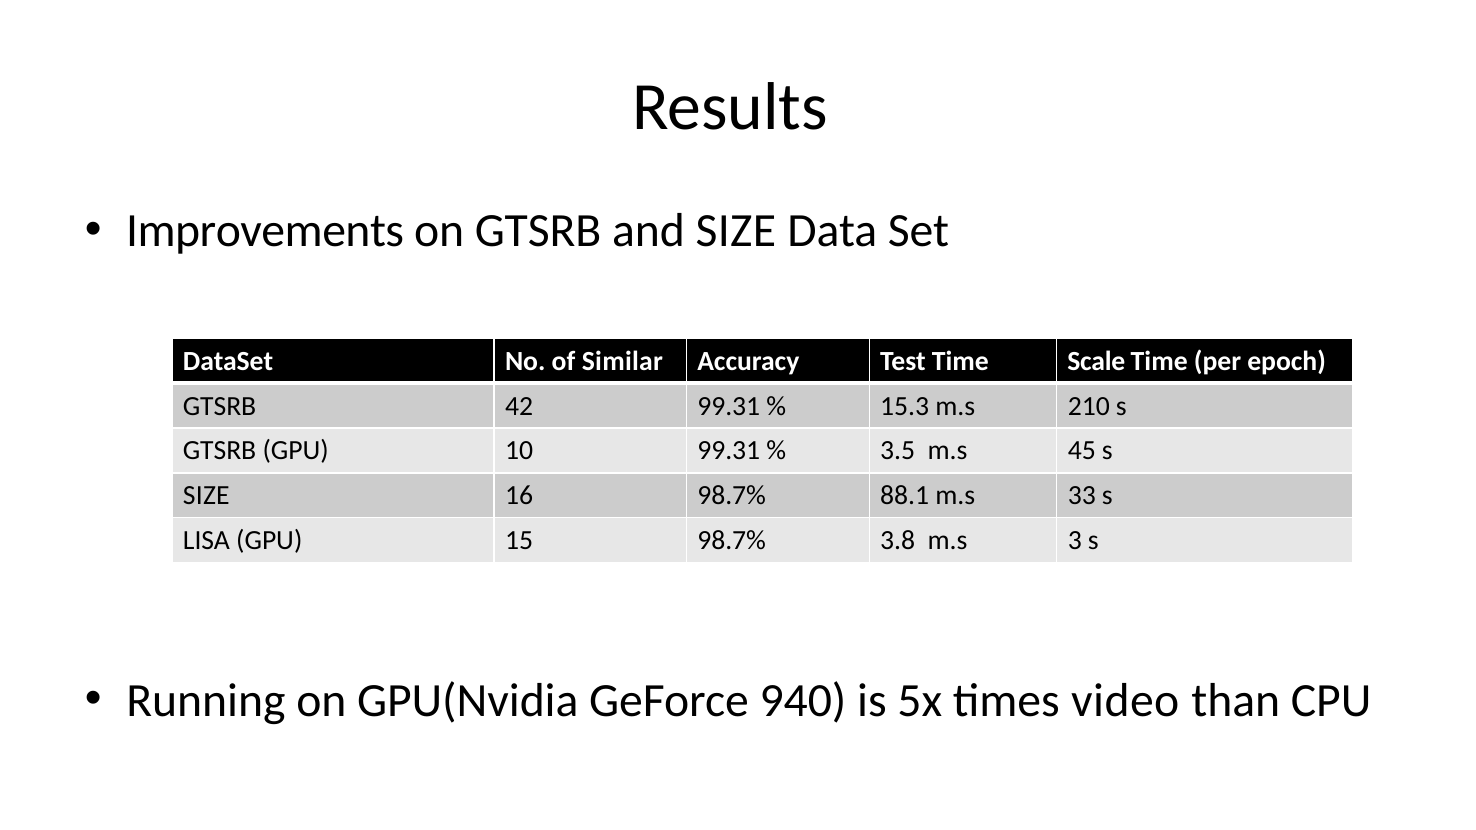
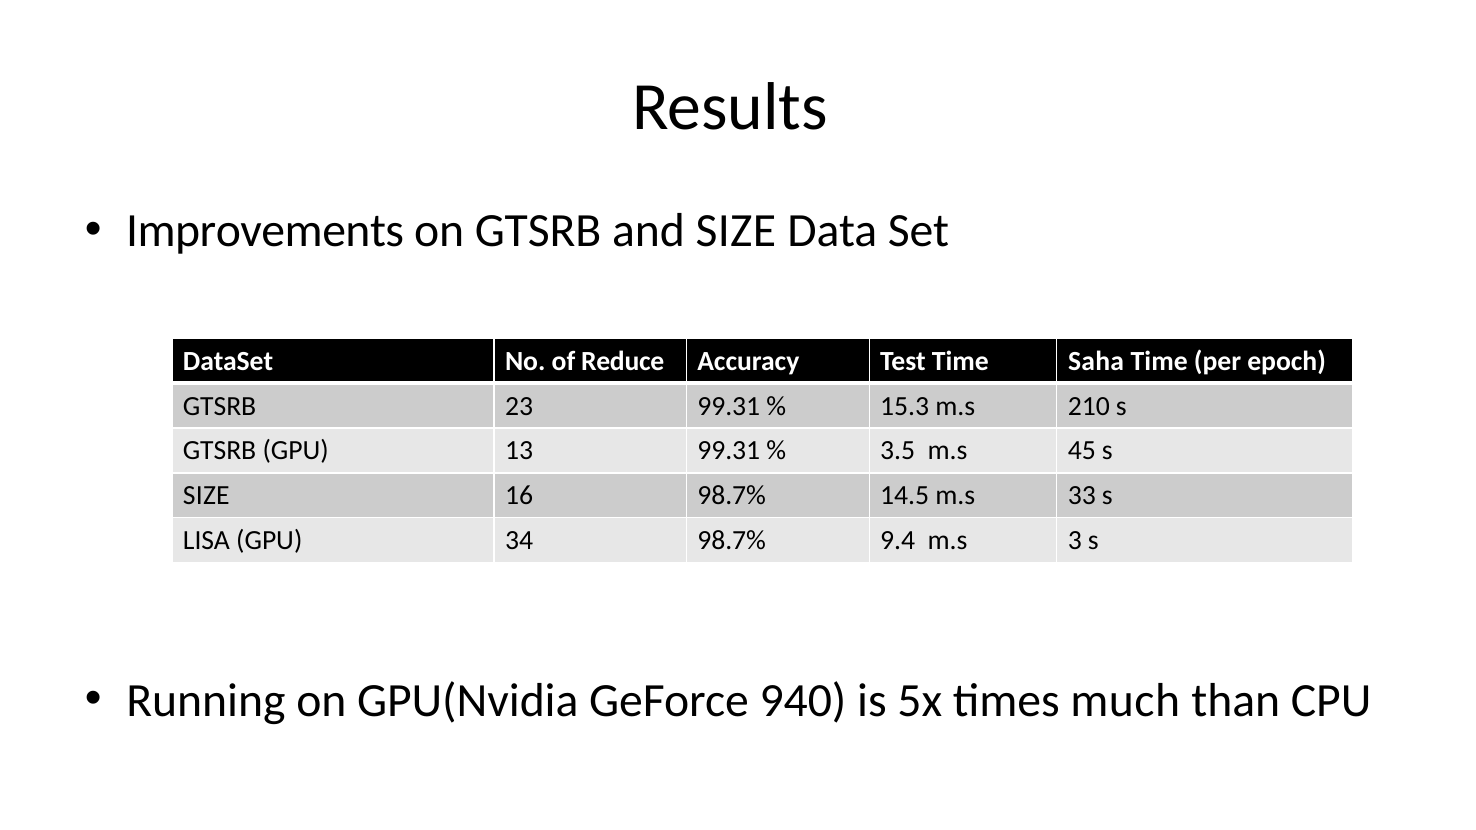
Similar: Similar -> Reduce (623, 361)
Scale: Scale -> Saha (1096, 361)
42: 42 -> 23 (519, 406)
10: 10 -> 13 (519, 451)
88.1: 88.1 -> 14.5 (905, 496)
15: 15 -> 34 (519, 541)
3.8: 3.8 -> 9.4 (898, 541)
video: video -> much (1125, 701)
